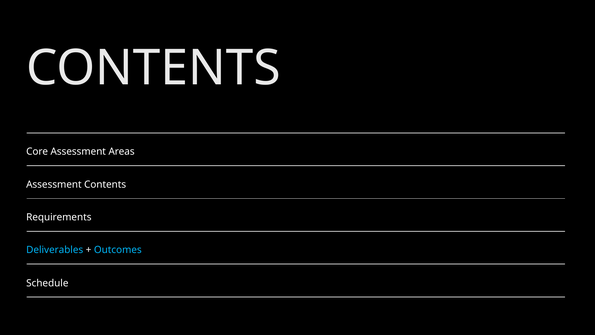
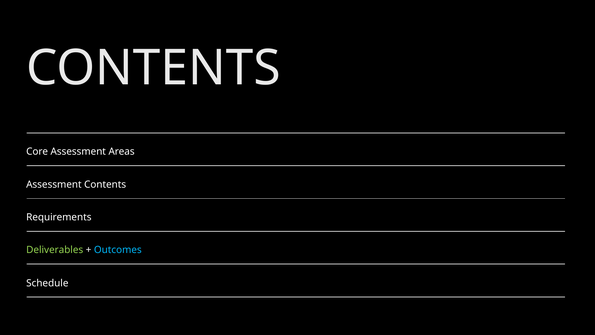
Deliverables colour: light blue -> light green (55, 250)
